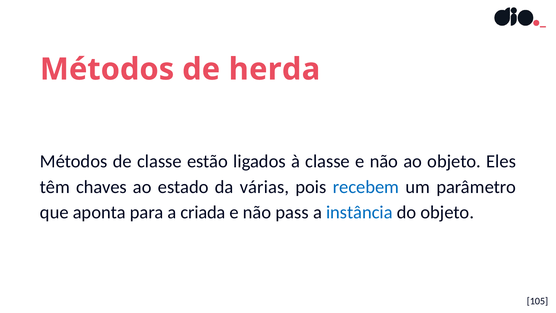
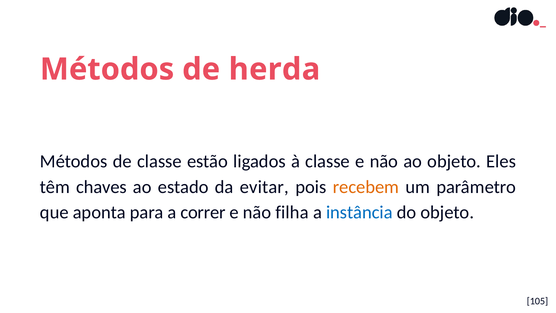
várias: várias -> evitar (264, 187)
recebem colour: blue -> orange (366, 187)
criada: criada -> correr (203, 212)
pass: pass -> filha (292, 212)
